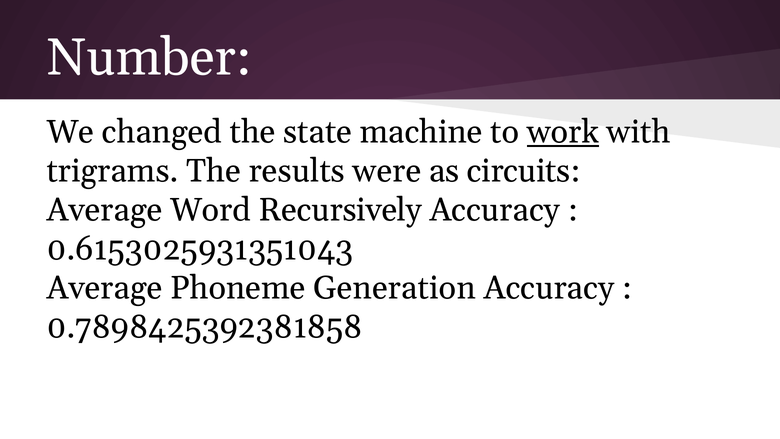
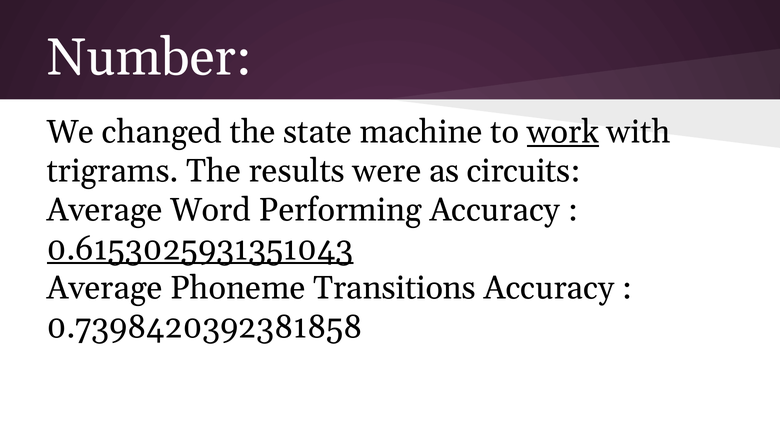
Recursively: Recursively -> Performing (340, 210)
0.6153025931351043 underline: none -> present (200, 249)
Generation: Generation -> Transitions (395, 288)
0.7898425392381858: 0.7898425392381858 -> 0.7398420392381858 (205, 327)
